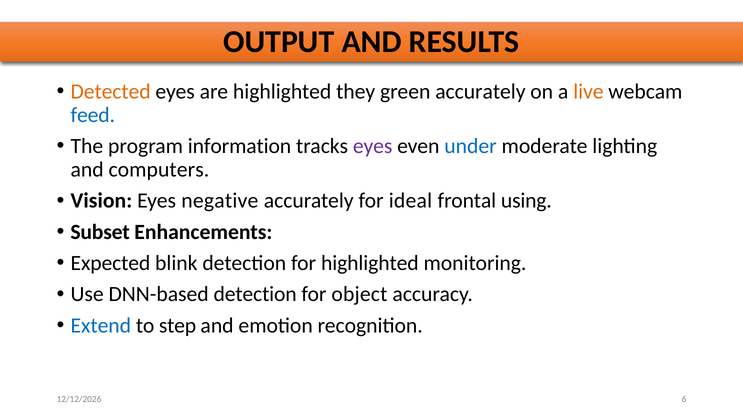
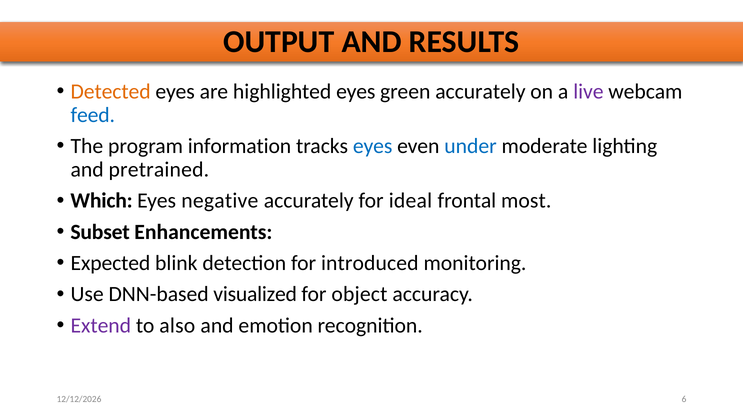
highlighted they: they -> eyes (356, 92)
live colour: orange -> purple (588, 92)
eyes colour: purple -> blue (373, 146)
computers: computers -> pretrained (159, 170)
Vision: Vision -> Which (102, 201)
using: using -> most (526, 201)
for highlighted: highlighted -> introduced (370, 263)
DNN-based detection: detection -> visualized (255, 294)
Extend colour: blue -> purple (101, 325)
step: step -> also (177, 325)
